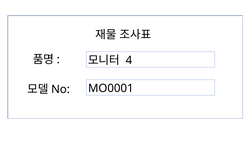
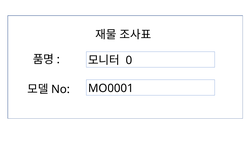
4: 4 -> 0 (129, 60)
